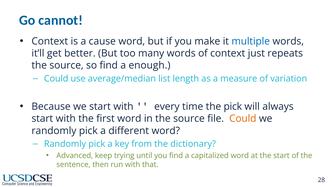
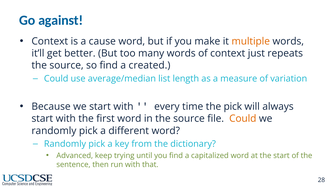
cannot: cannot -> against (61, 20)
multiple colour: blue -> orange (251, 41)
enough: enough -> created (149, 65)
